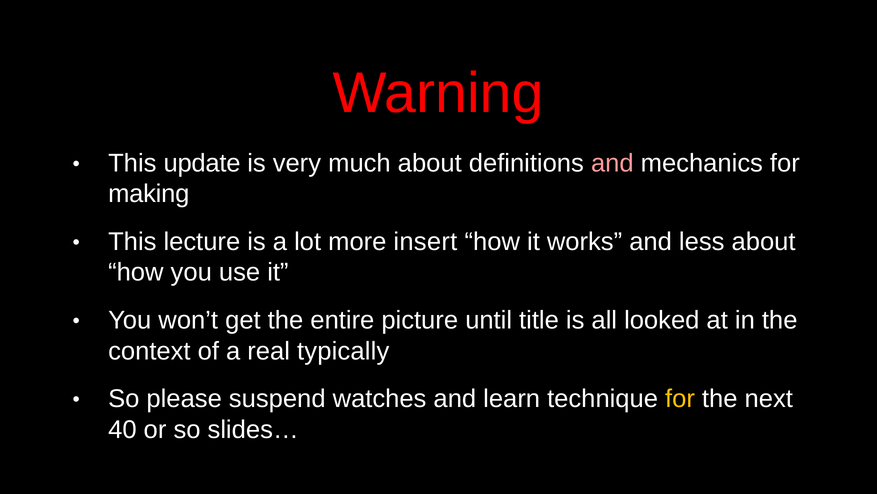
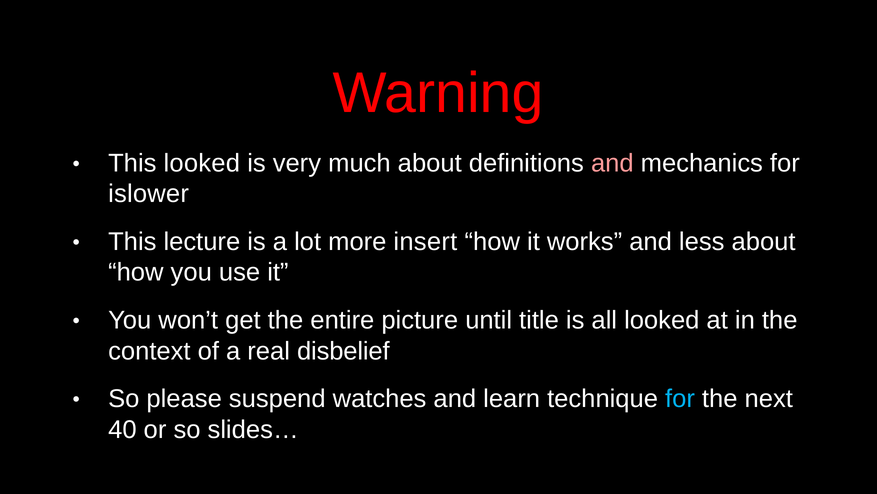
This update: update -> looked (202, 163)
making: making -> islower (149, 194)
typically: typically -> disbelief (343, 351)
for colour: yellow -> light blue (680, 398)
